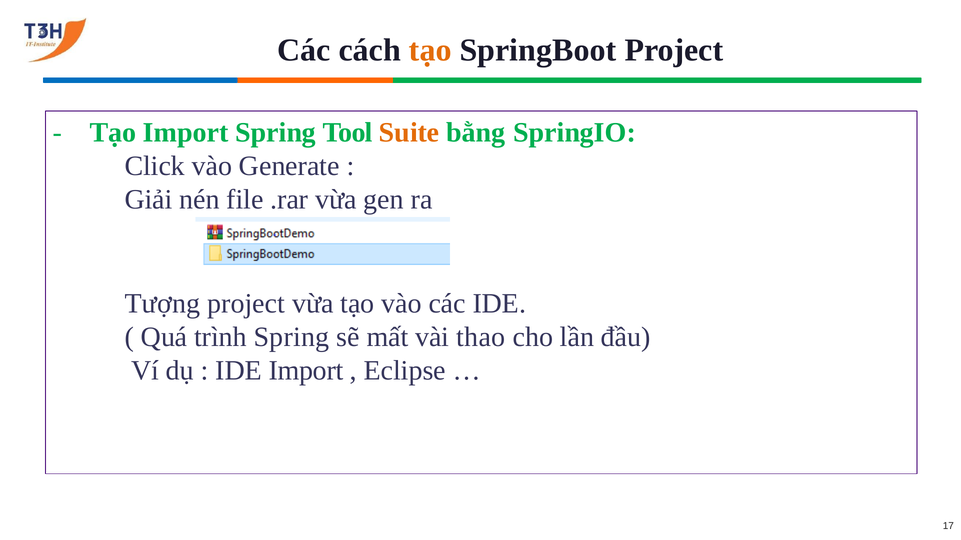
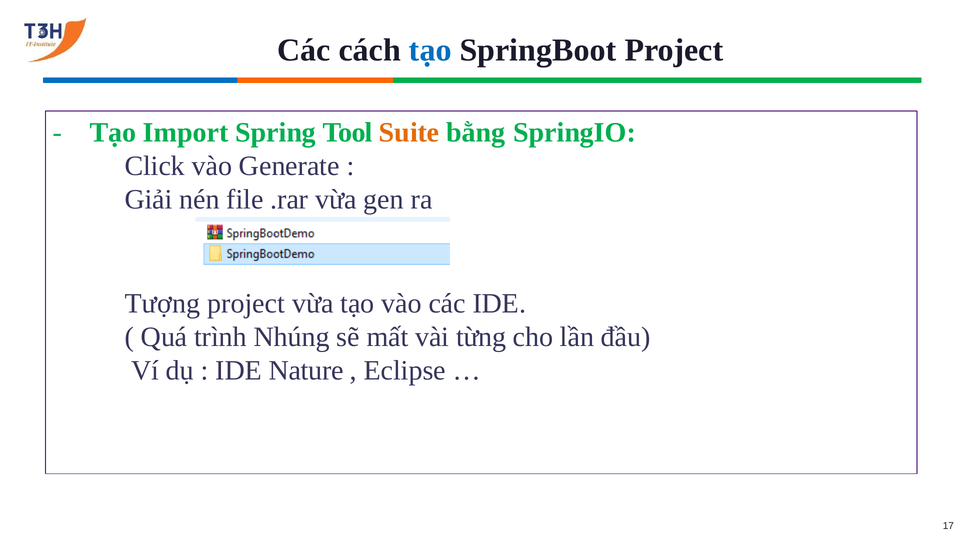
tạo colour: orange -> blue (430, 50)
trình Spring: Spring -> Nhúng (292, 337)
thao: thao -> từng (481, 337)
IDE Import: Import -> Nature (306, 371)
